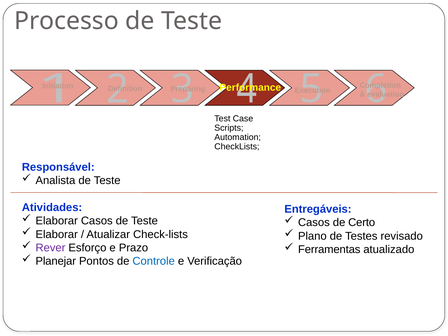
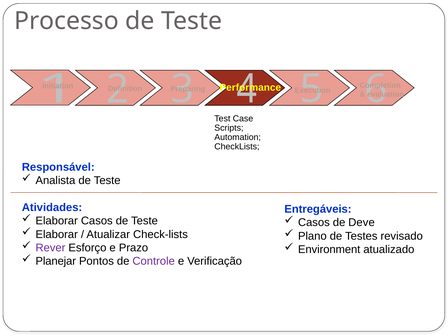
Certo: Certo -> Deve (362, 223)
Ferramentas: Ferramentas -> Environment (329, 250)
Controle colour: blue -> purple (154, 261)
